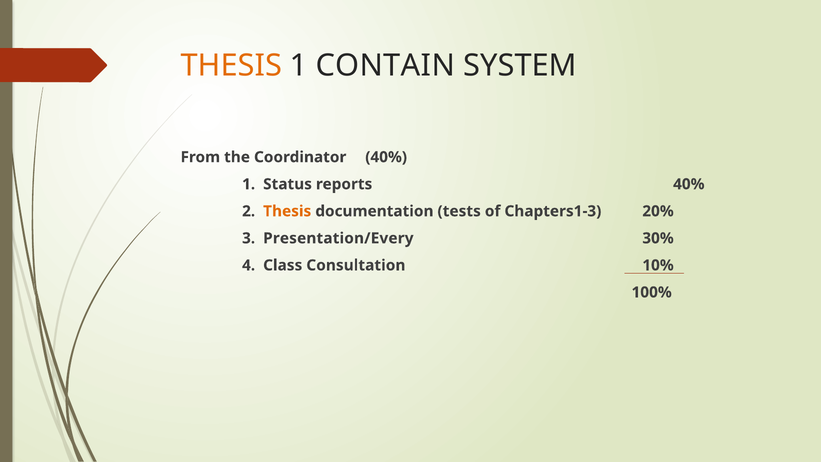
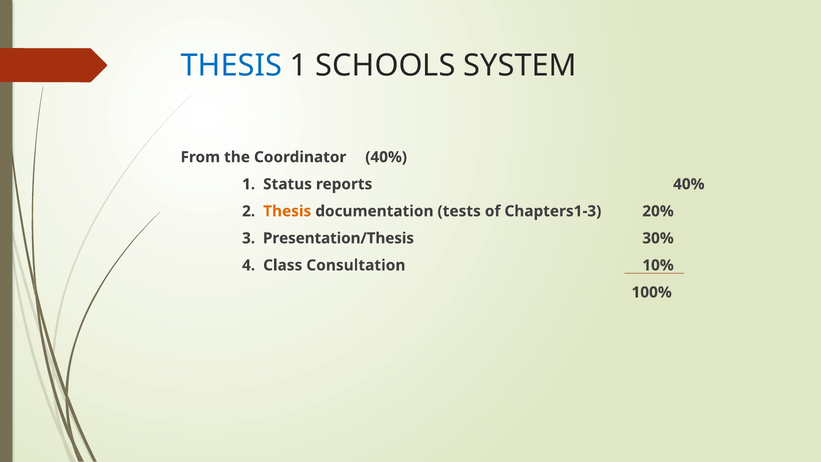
THESIS colour: orange -> blue (231, 66)
CONTAIN: CONTAIN -> SCHOOLS (385, 66)
Presentation/Every: Presentation/Every -> Presentation/Thesis (338, 238)
